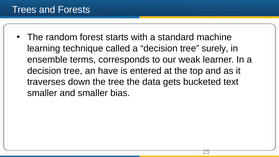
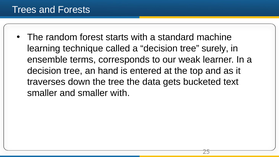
have: have -> hand (108, 71)
smaller bias: bias -> with (120, 93)
